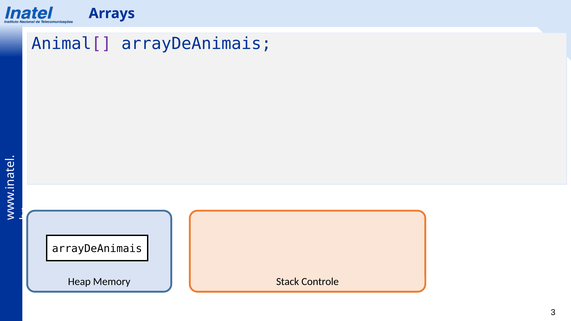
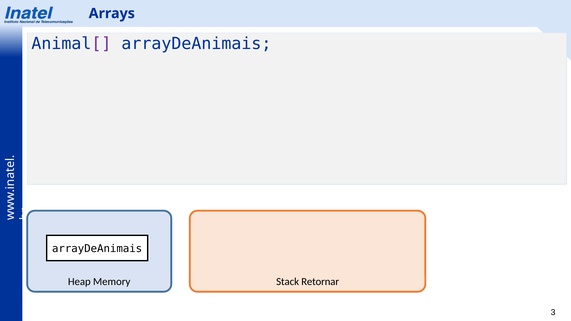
Controle: Controle -> Retornar (320, 282)
